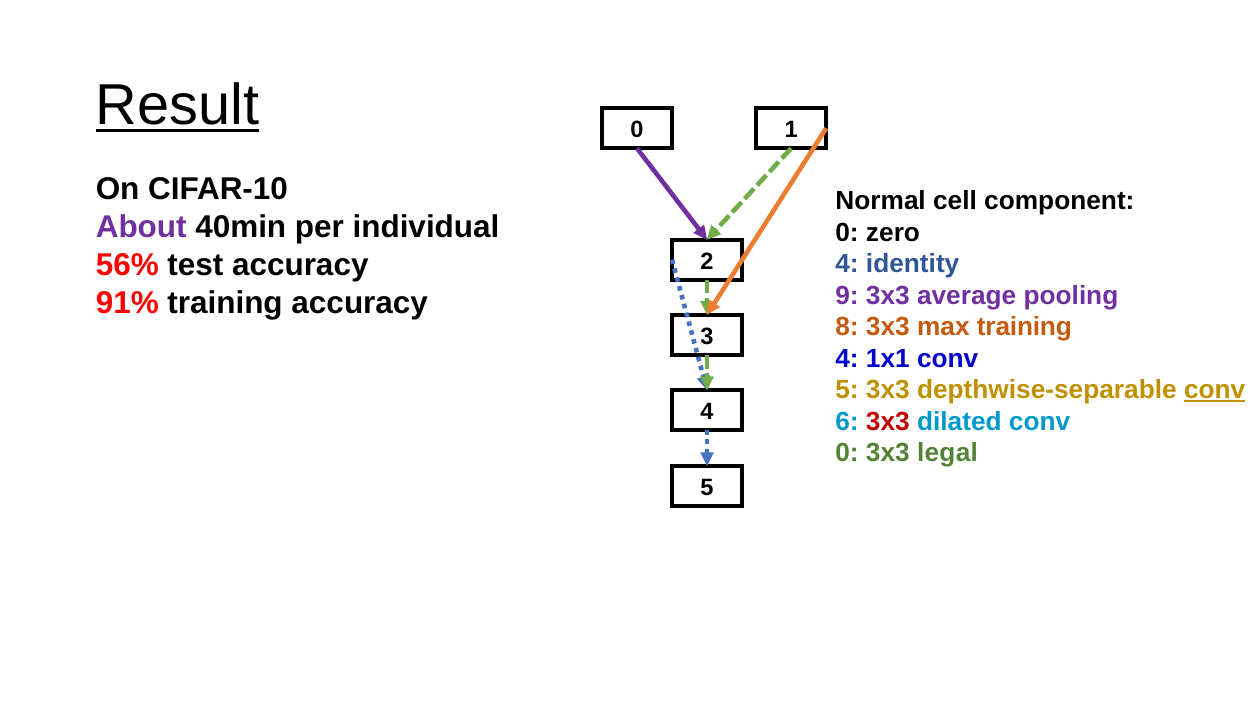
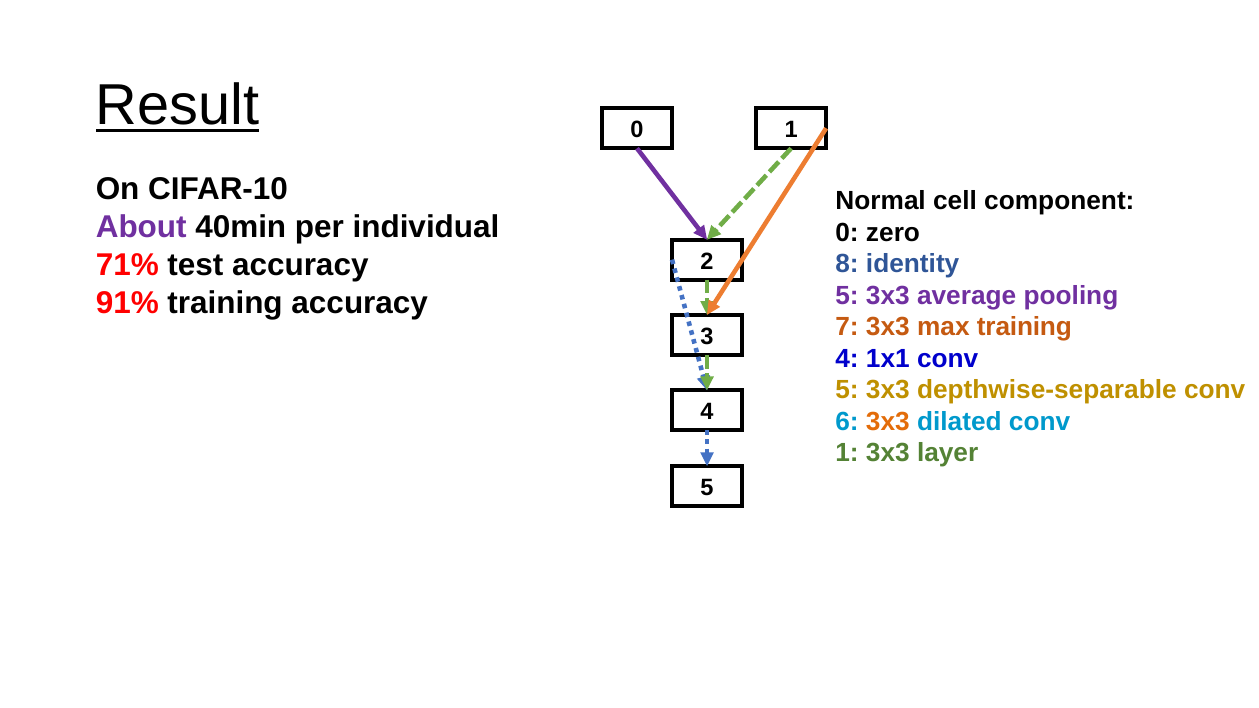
56%: 56% -> 71% (127, 265)
4: 4 -> 8 (847, 264)
9: 9 -> 5 (847, 296)
8: 8 -> 7 (847, 327)
conv underline: present -> none (1215, 390)
3x3 colour: red -> orange (888, 421)
0: 0 -> 1 (847, 453)
legal: legal -> layer (948, 453)
